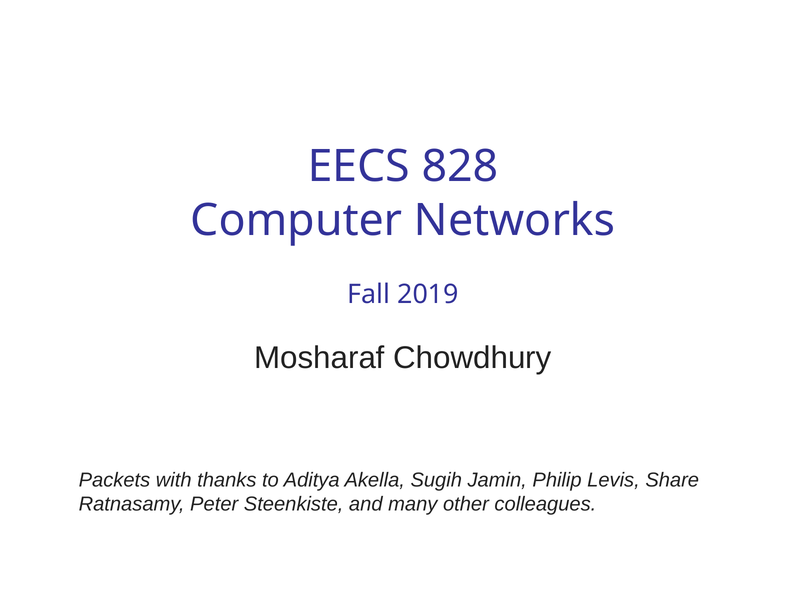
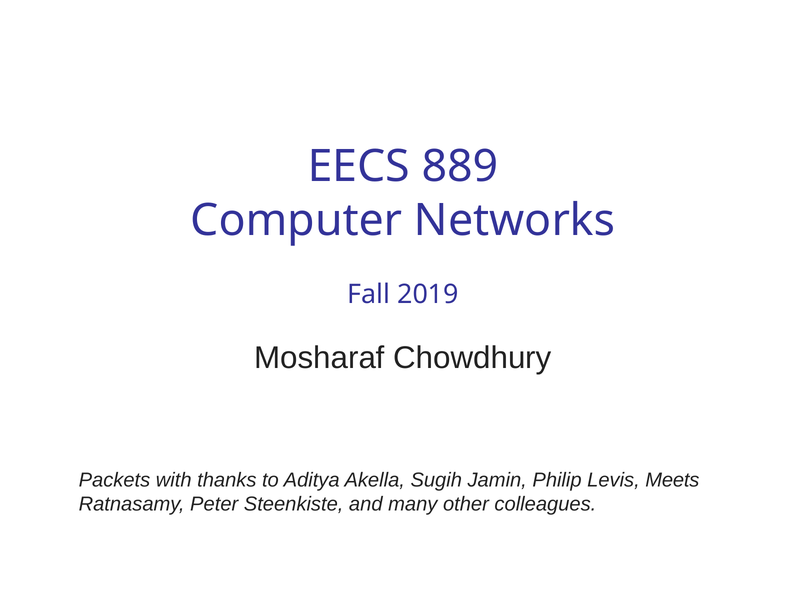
828: 828 -> 889 (460, 166)
Share: Share -> Meets (672, 480)
